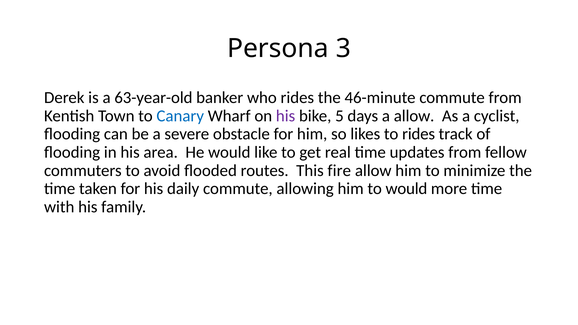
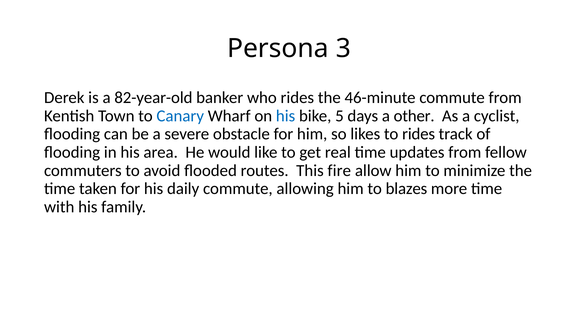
63-year-old: 63-year-old -> 82-year-old (153, 98)
his colour: purple -> blue (286, 116)
a allow: allow -> other (414, 116)
to would: would -> blazes (406, 189)
